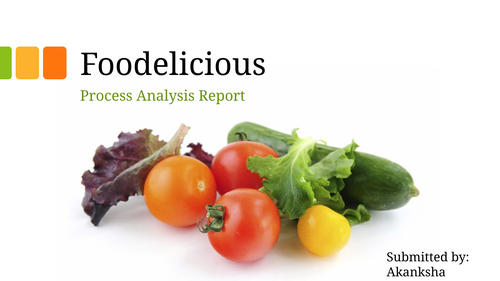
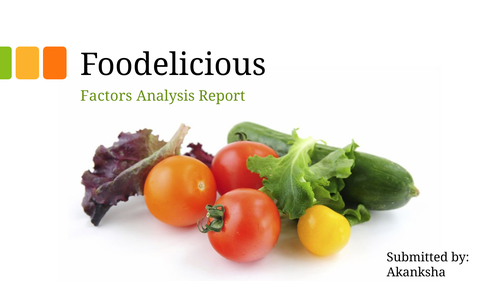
Process: Process -> Factors (106, 96)
